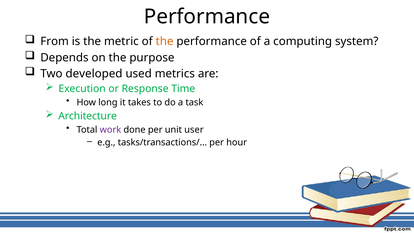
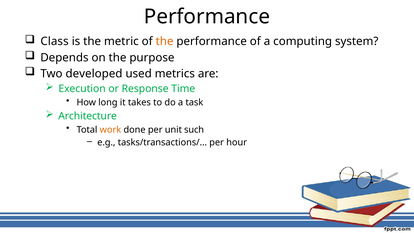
From: From -> Class (55, 41)
work colour: purple -> orange (110, 130)
user: user -> such (194, 130)
